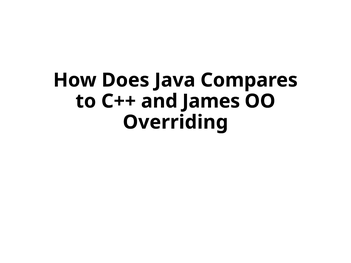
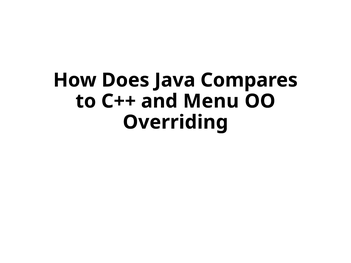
James: James -> Menu (211, 101)
